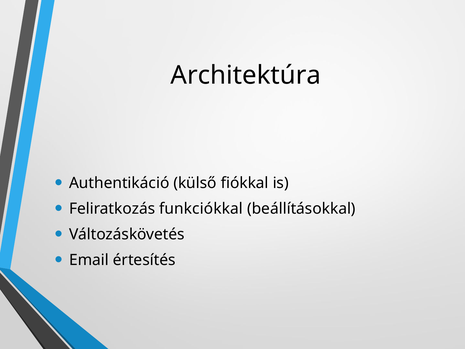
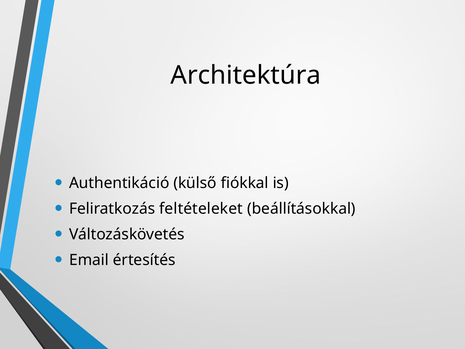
funkciókkal: funkciókkal -> feltételeket (201, 209)
